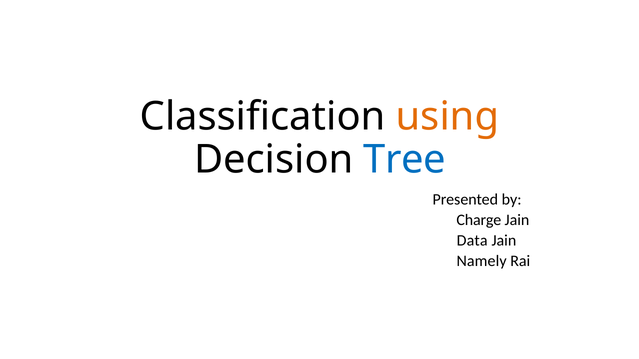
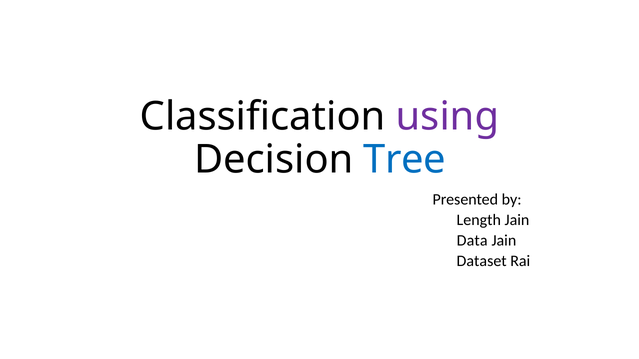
using colour: orange -> purple (447, 117)
Charge: Charge -> Length (479, 220)
Namely: Namely -> Dataset (482, 261)
